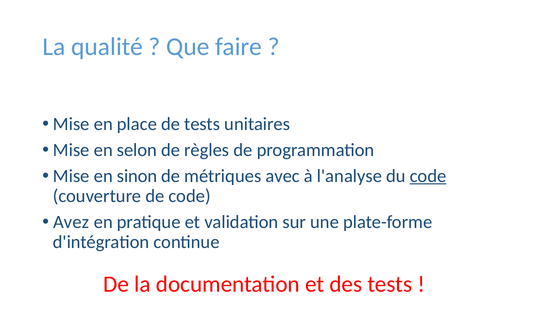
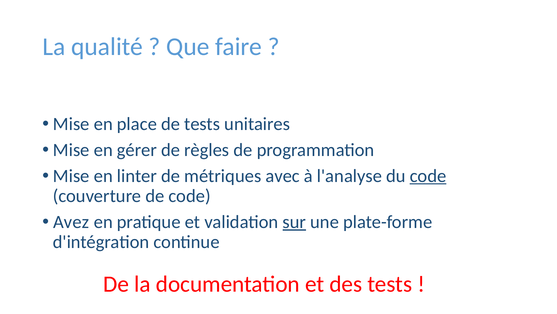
selon: selon -> gérer (137, 150)
sinon: sinon -> linter (137, 176)
sur underline: none -> present (294, 221)
